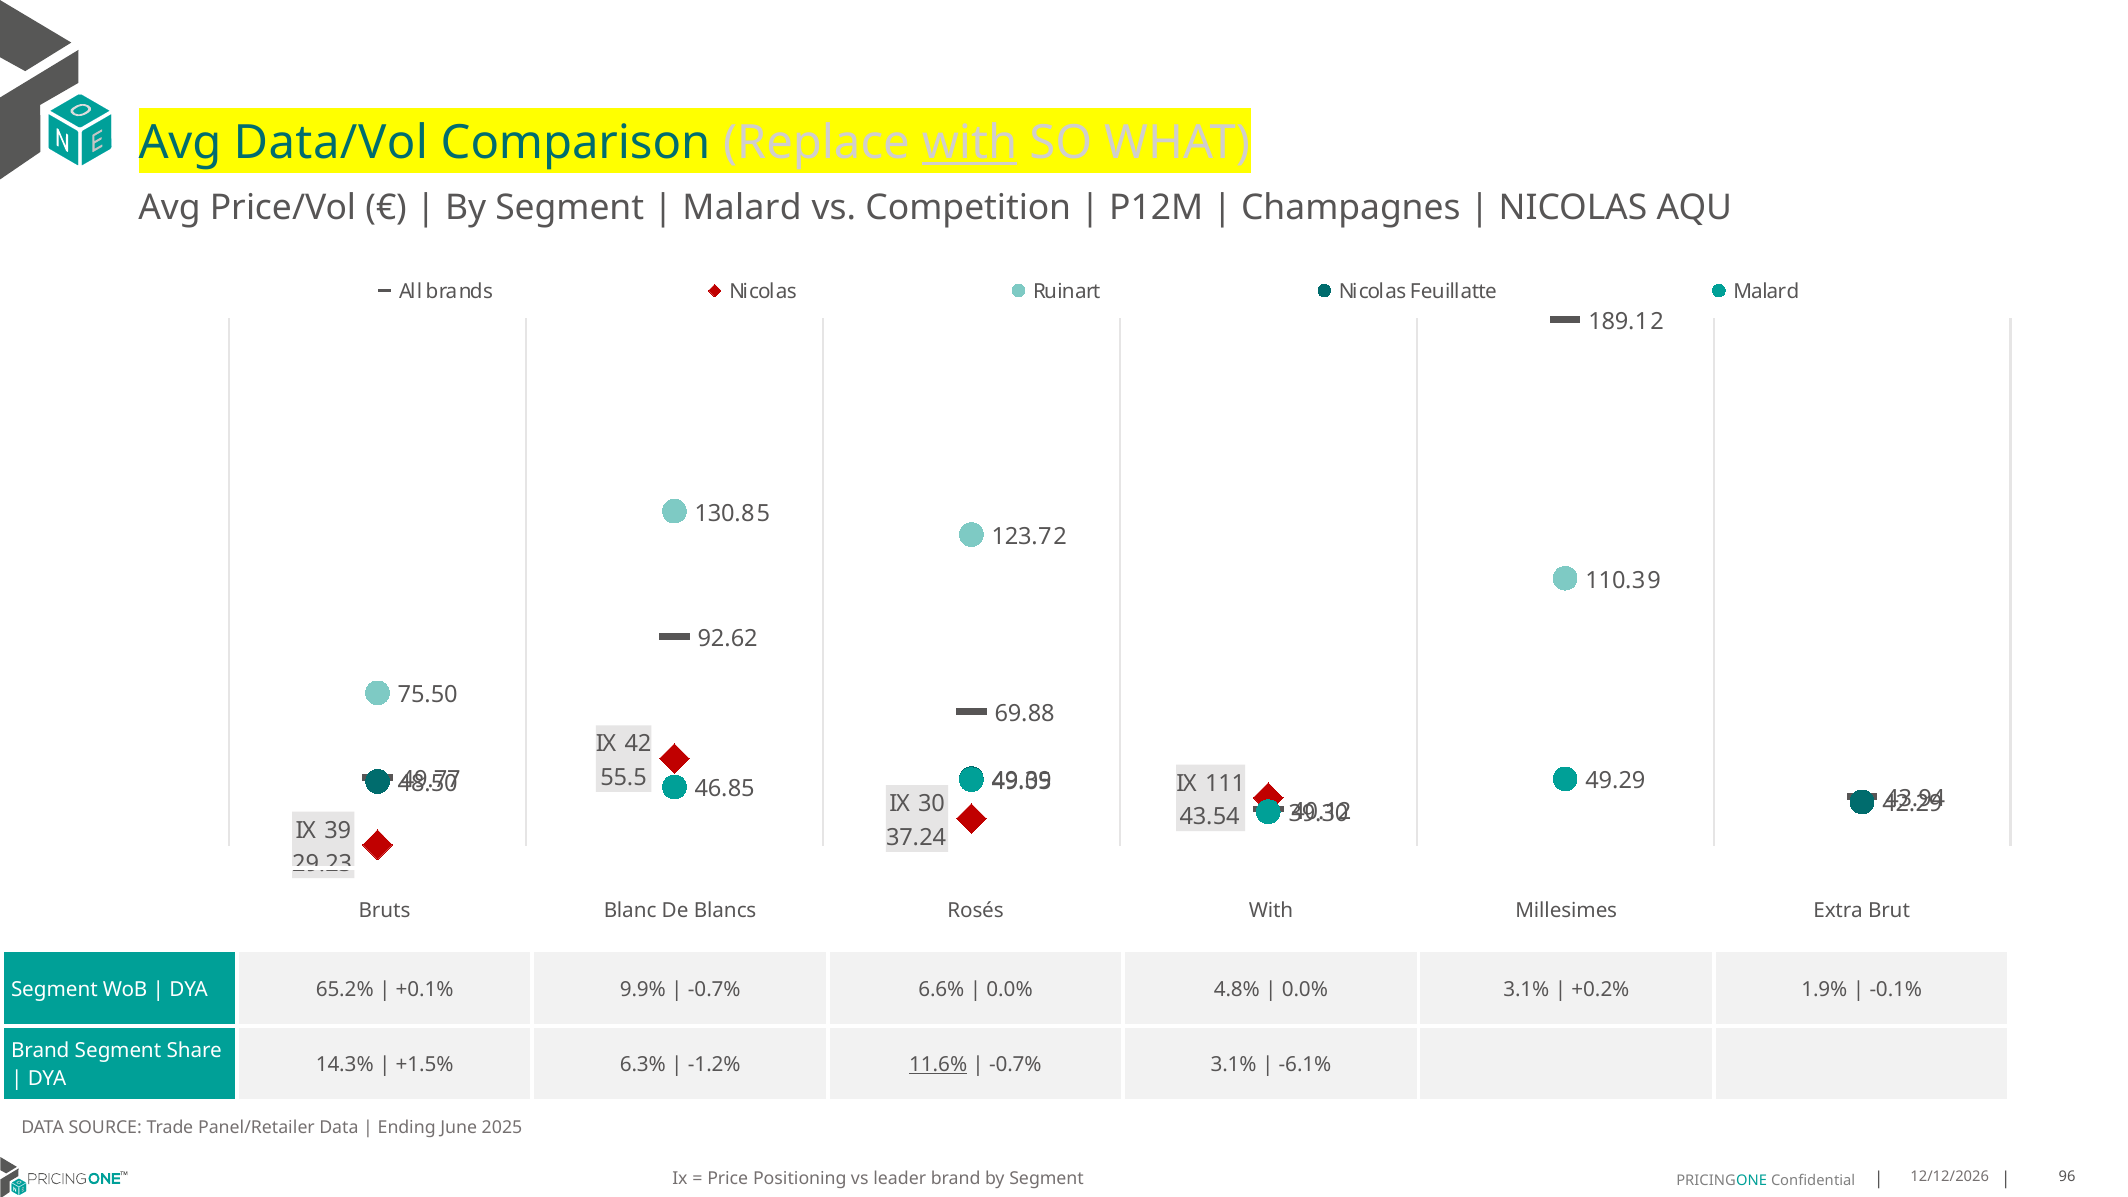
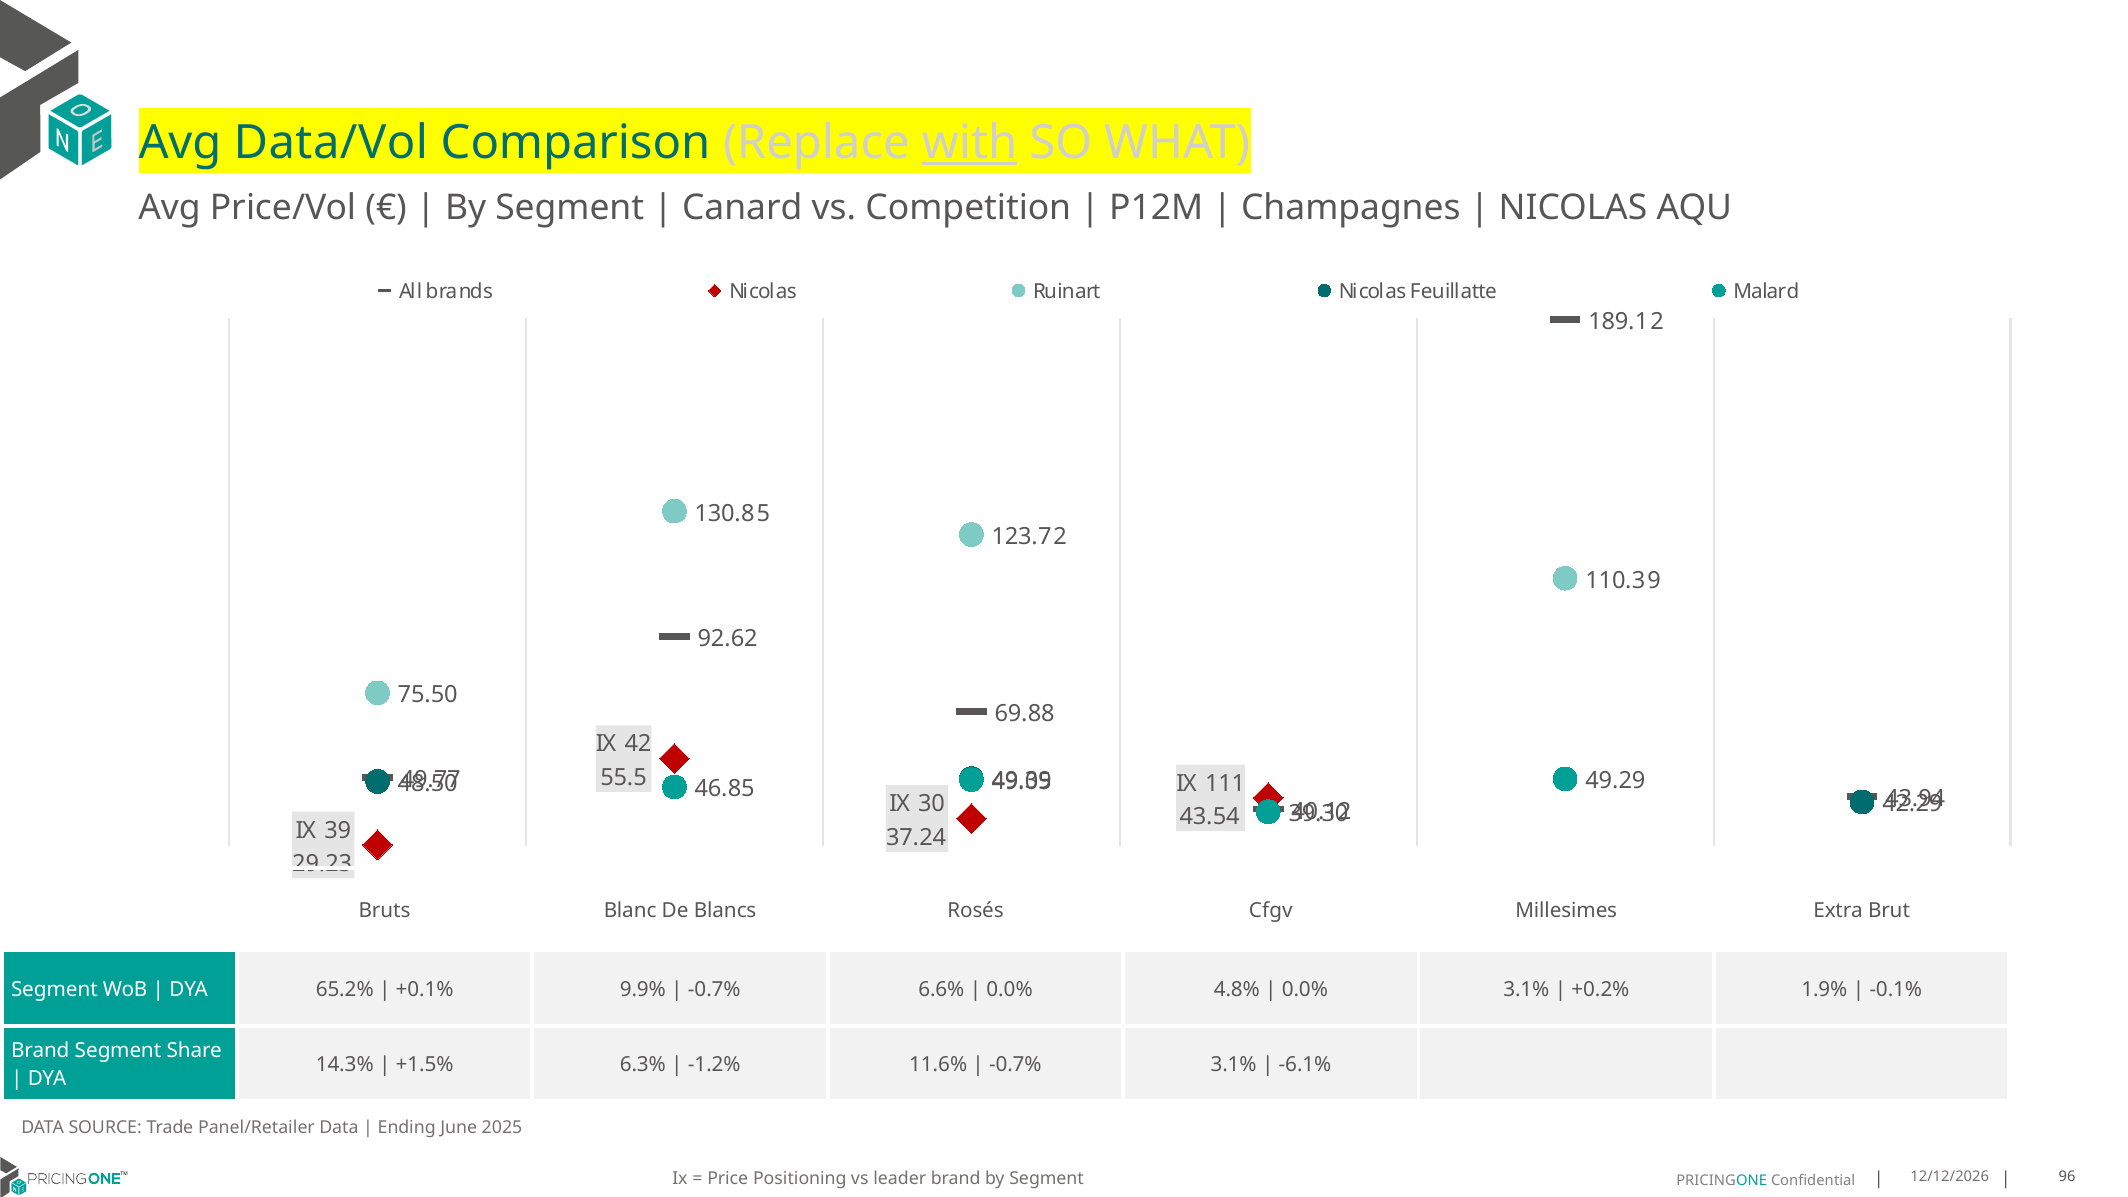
Malard: Malard -> Canard (742, 207)
Rosés With: With -> Cfgv (1271, 911)
11.6% underline: present -> none (938, 1065)
